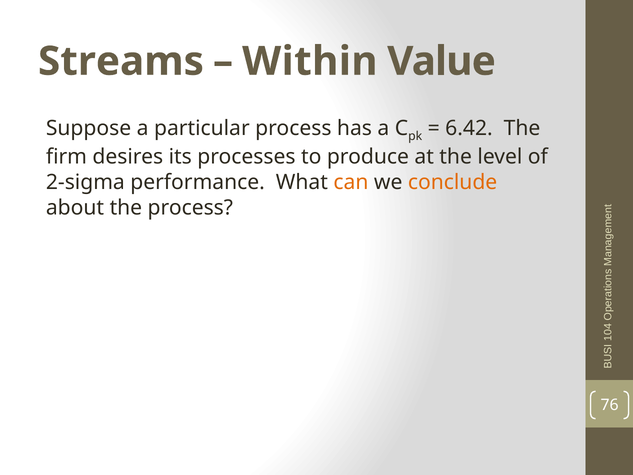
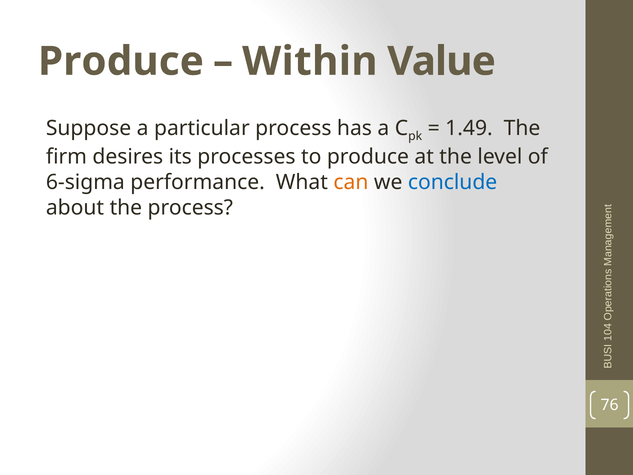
Streams: Streams -> Produce (121, 61)
6.42: 6.42 -> 1.49 (469, 128)
2-sigma: 2-sigma -> 6-sigma (85, 182)
conclude colour: orange -> blue (453, 182)
